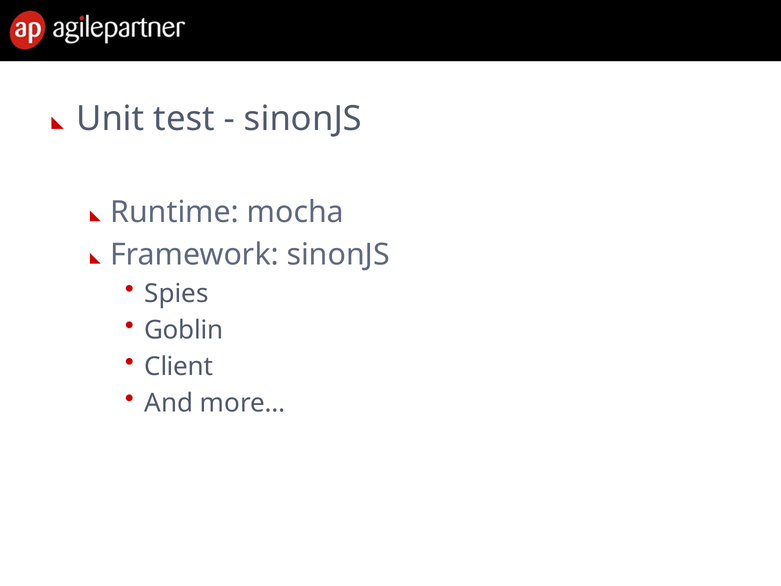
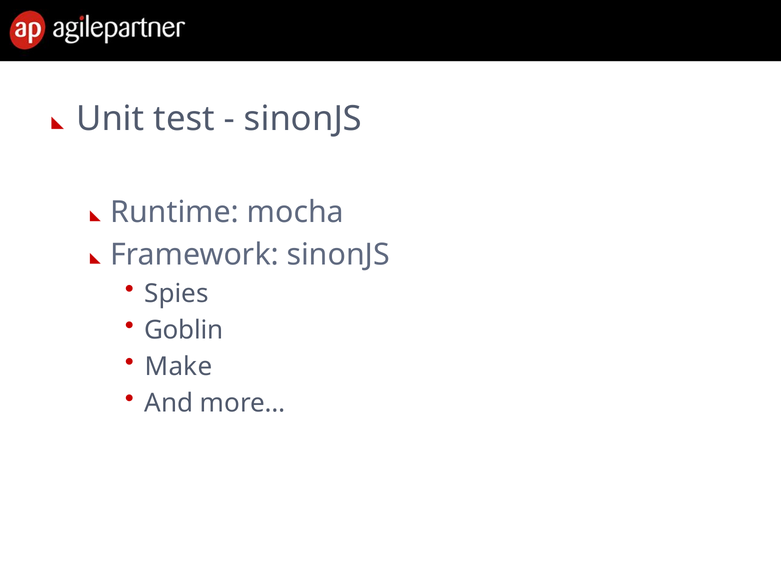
Client: Client -> Make (178, 366)
